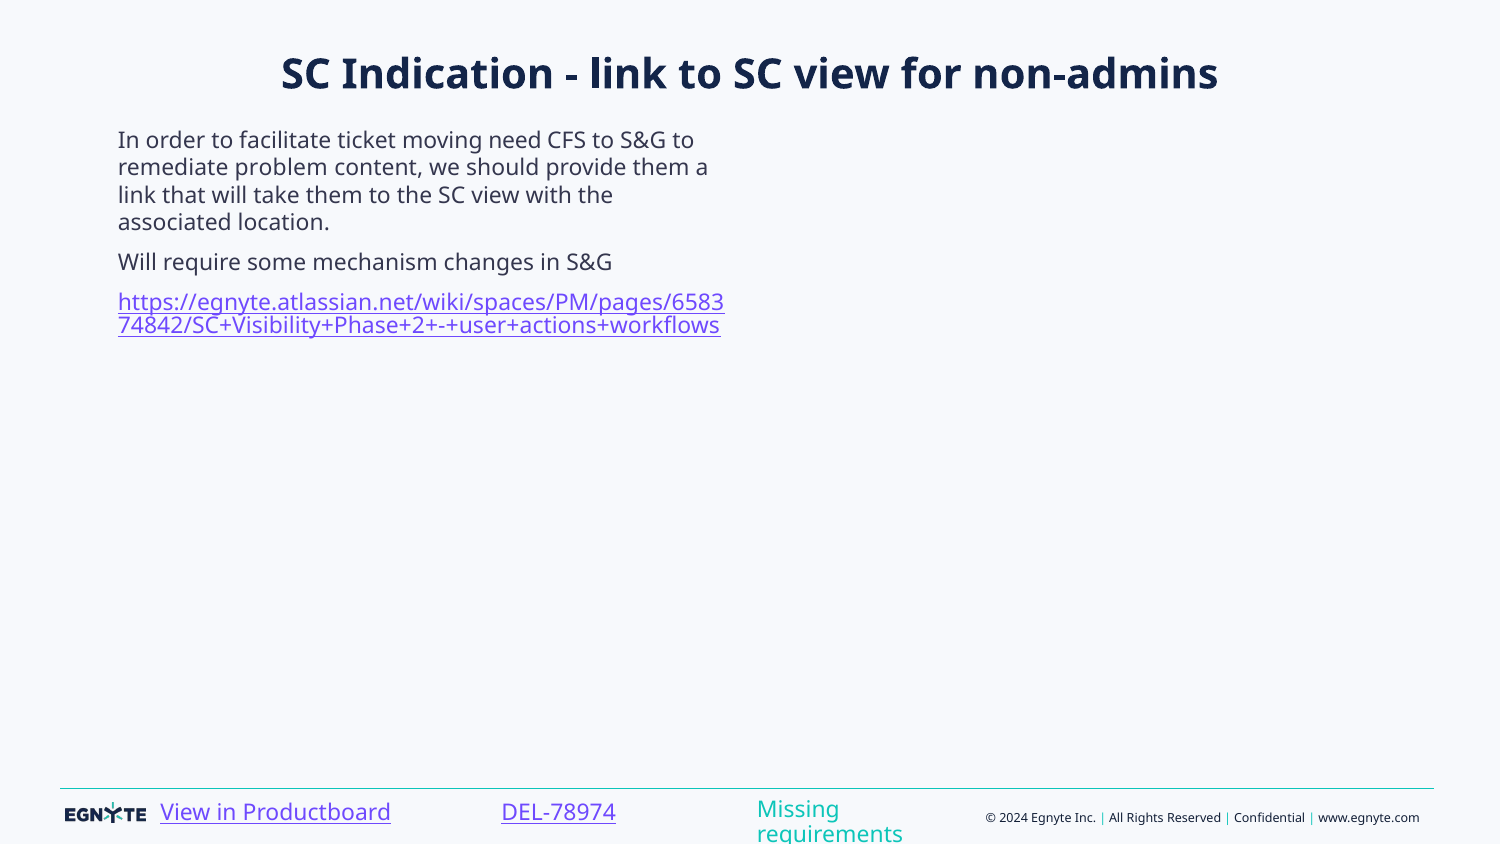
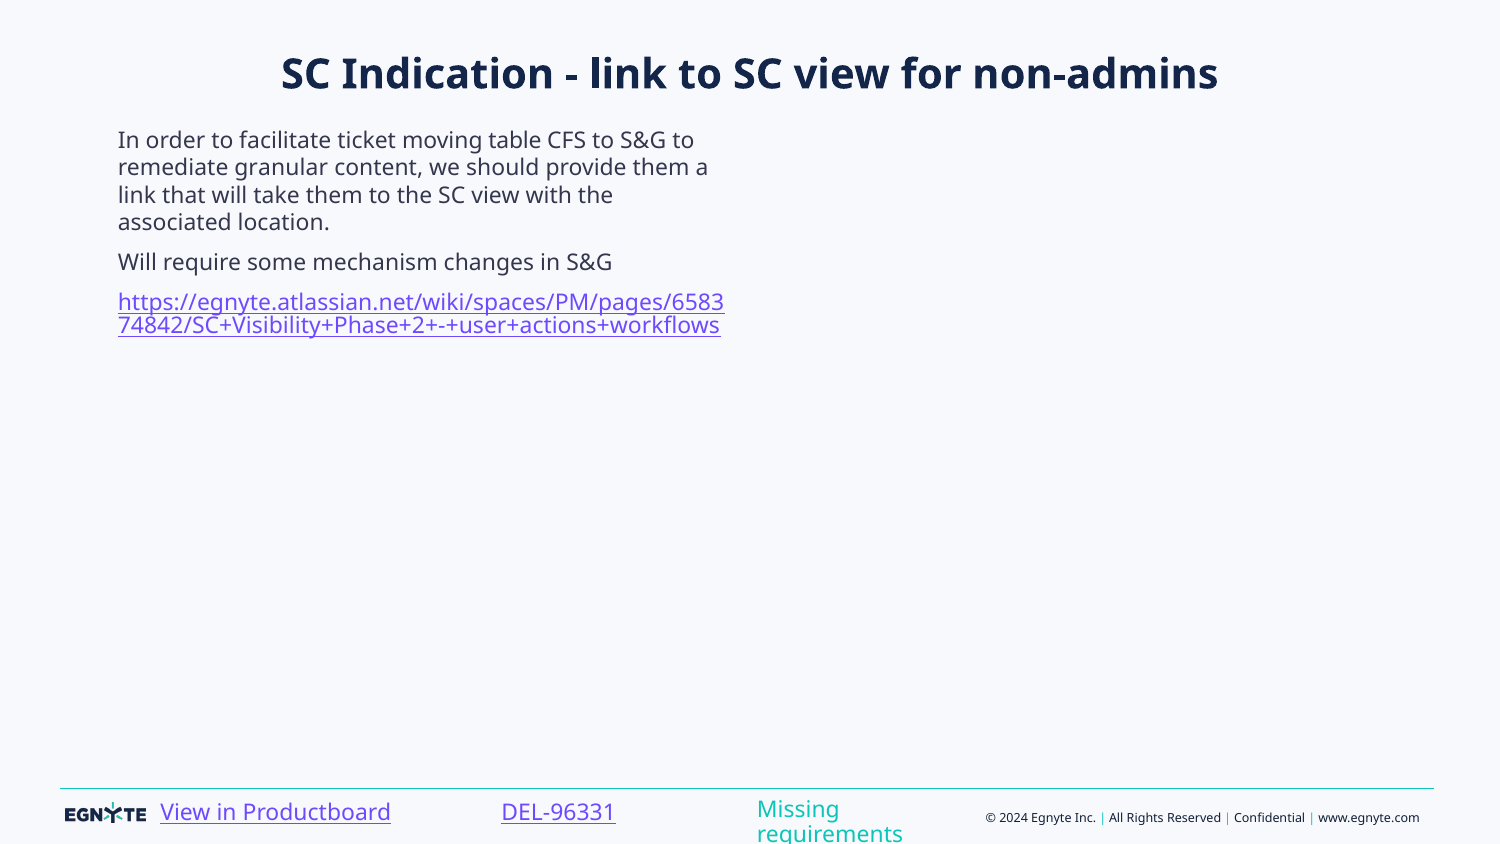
need: need -> table (515, 140)
problem: problem -> granular (281, 168)
DEL-78974: DEL-78974 -> DEL-96331 (559, 813)
